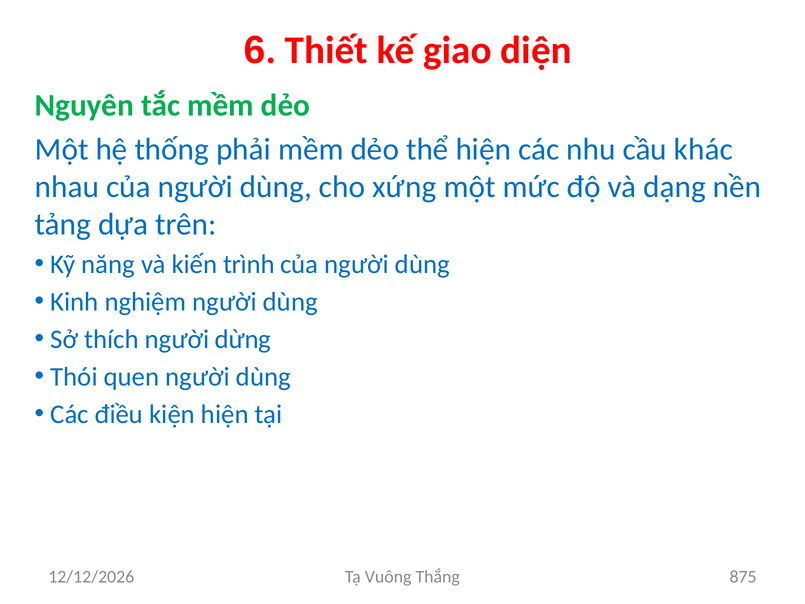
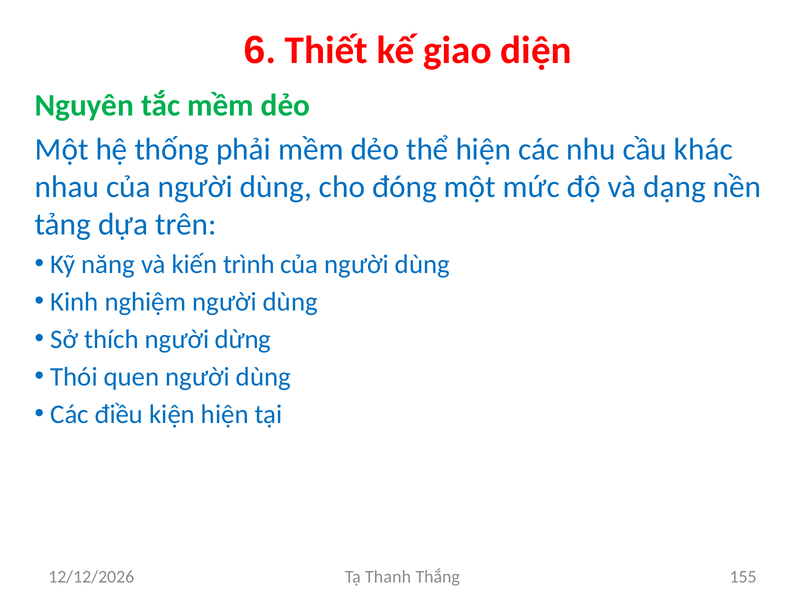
xứng: xứng -> đóng (404, 187)
Vuông: Vuông -> Thanh (388, 577)
875: 875 -> 155 (743, 577)
